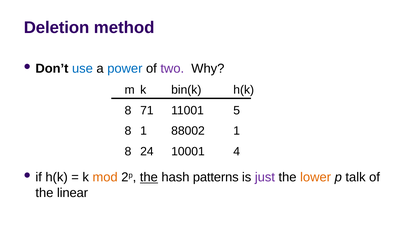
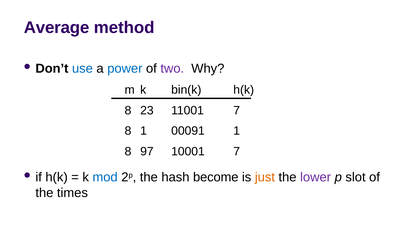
Deletion: Deletion -> Average (57, 28)
71: 71 -> 23 (147, 110)
11001 5: 5 -> 7 (237, 110)
88002: 88002 -> 00091 (188, 131)
24: 24 -> 97 (147, 151)
10001 4: 4 -> 7 (237, 151)
mod colour: orange -> blue (105, 177)
the underline: present -> none (149, 177)
patterns: patterns -> become (216, 177)
just colour: purple -> orange (265, 177)
lower colour: orange -> purple (316, 177)
talk: talk -> slot (356, 177)
linear: linear -> times (72, 193)
